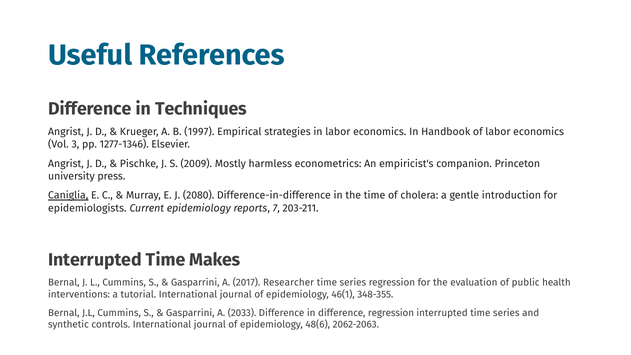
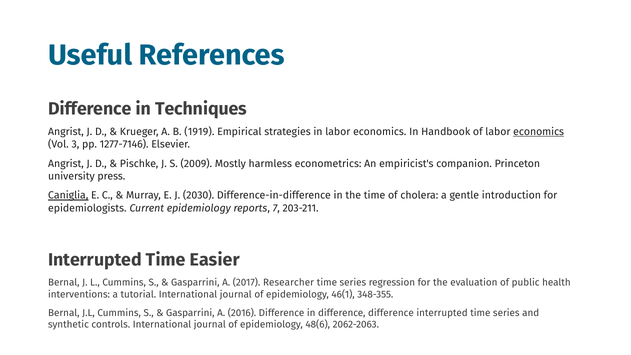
1997: 1997 -> 1919 (199, 132)
economics underline: none -> present (539, 132)
1277-1346: 1277-1346 -> 1277-7146 (124, 144)
2080: 2080 -> 2030 (199, 195)
Makes: Makes -> Easier (215, 260)
2033: 2033 -> 2016 (242, 313)
difference regression: regression -> difference (391, 313)
